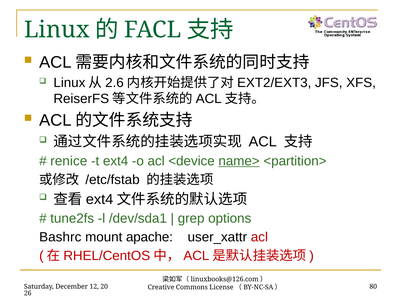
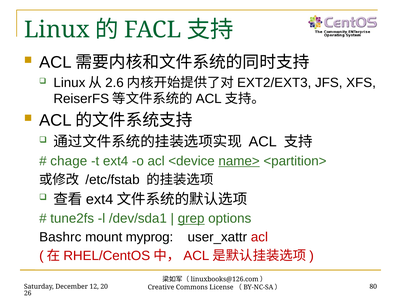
renice: renice -> chage (69, 161)
grep underline: none -> present (191, 219)
apache: apache -> myprog (149, 238)
